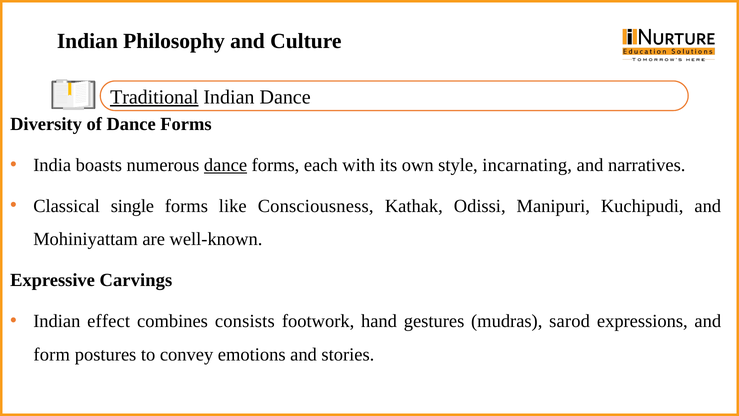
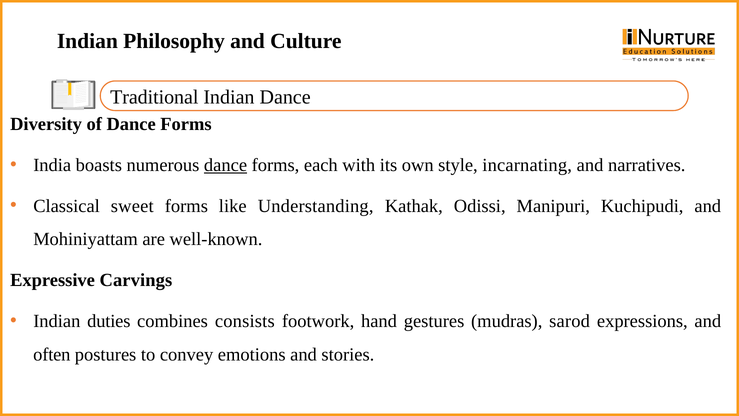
Traditional underline: present -> none (154, 97)
single: single -> sweet (132, 206)
Consciousness: Consciousness -> Understanding (316, 206)
effect: effect -> duties (109, 321)
form: form -> often (52, 354)
